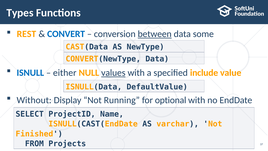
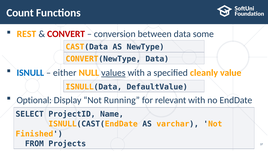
Types: Types -> Count (20, 13)
CONVERT colour: blue -> red (66, 34)
between underline: present -> none (155, 34)
include: include -> cleanly (204, 73)
Without: Without -> Optional (34, 100)
optional: optional -> relevant (171, 100)
